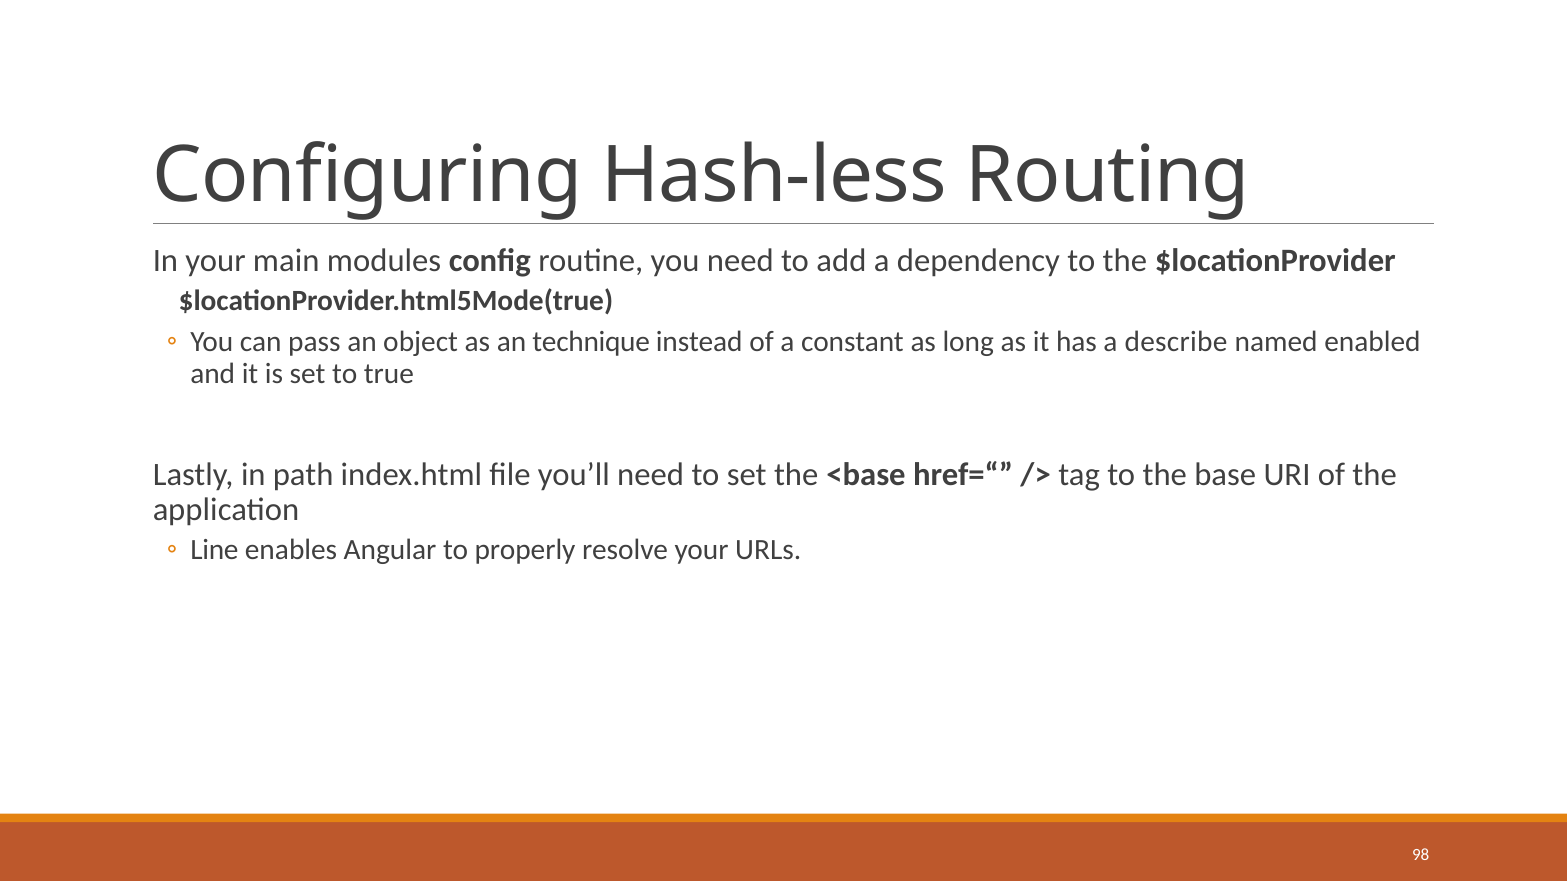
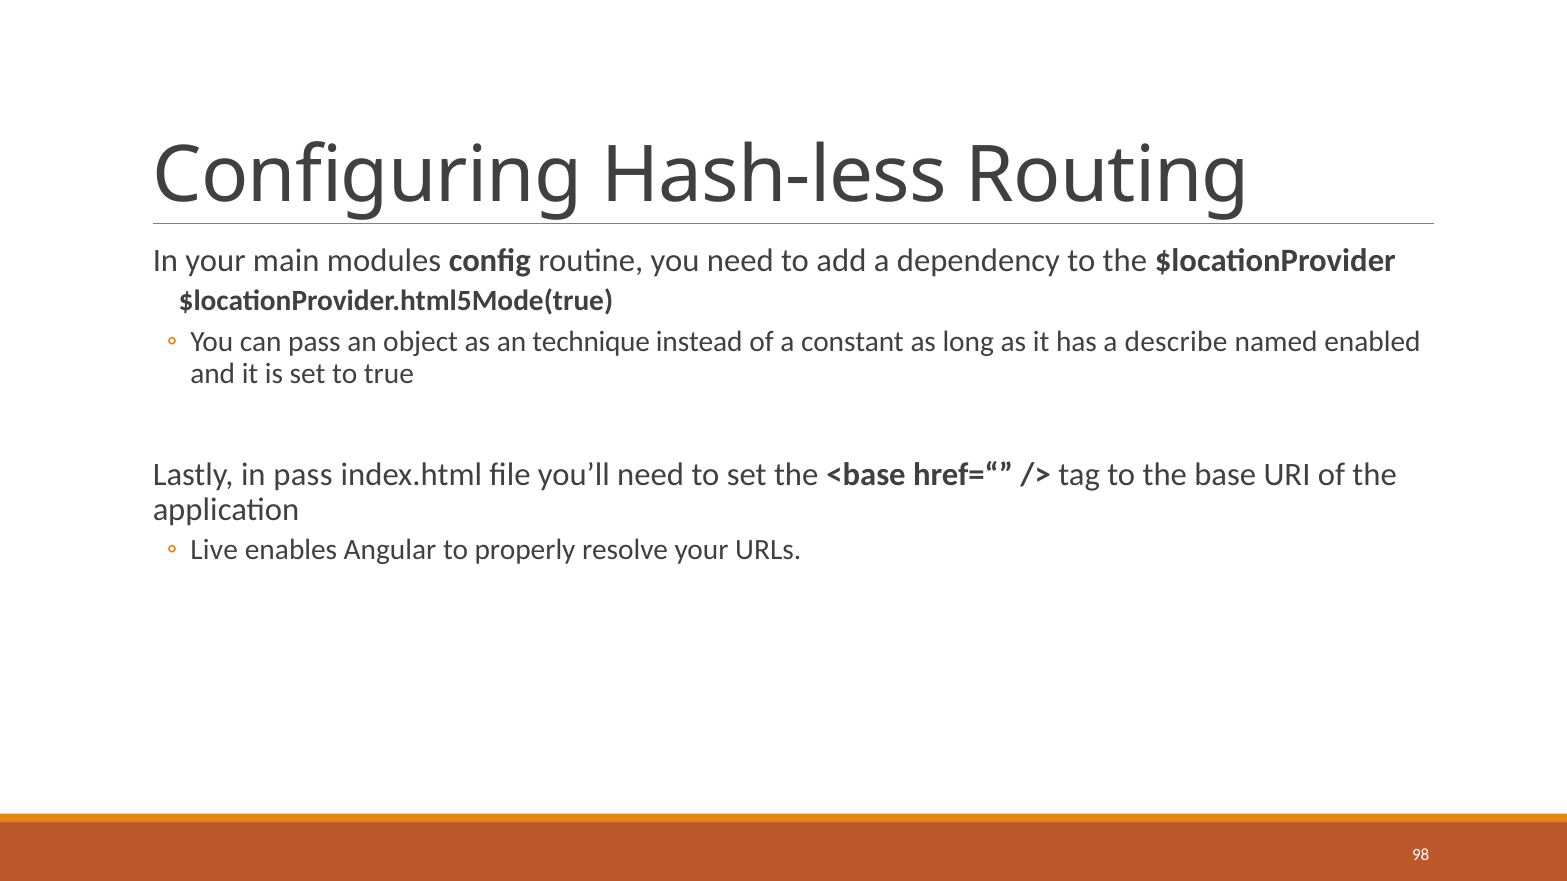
in path: path -> pass (303, 475)
Line: Line -> Live (214, 550)
